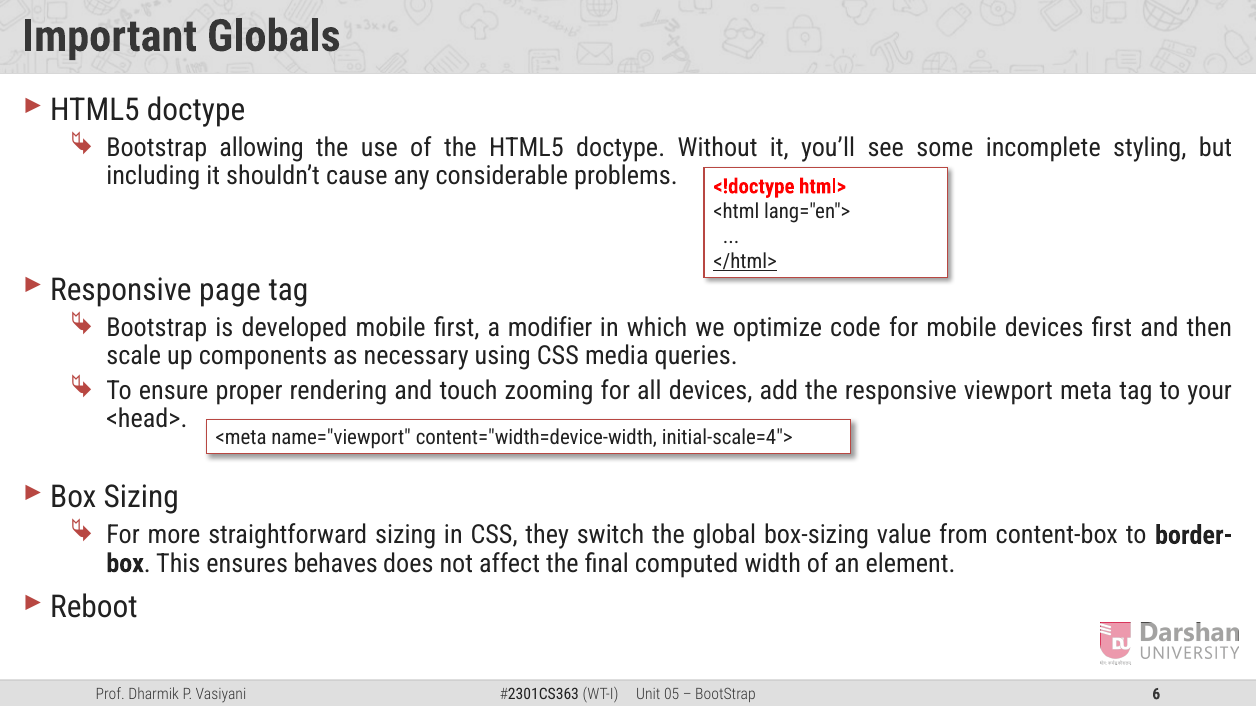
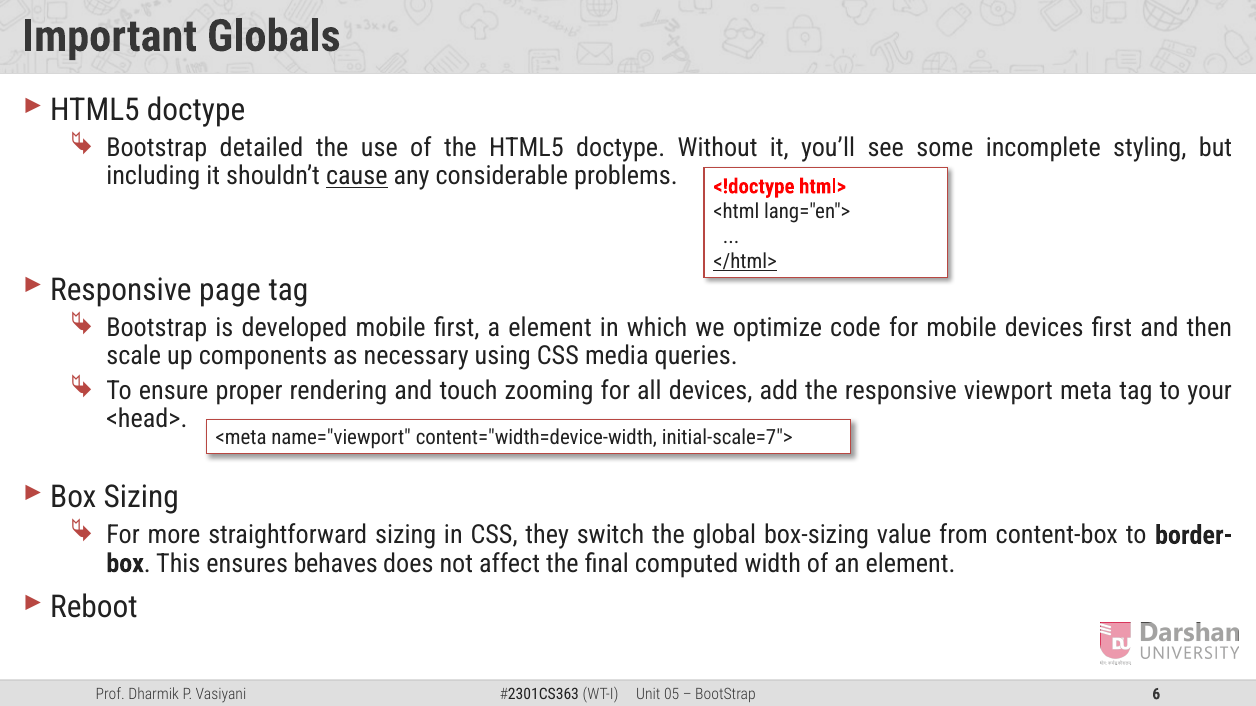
allowing: allowing -> detailed (261, 148)
cause underline: none -> present (357, 176)
a modifier: modifier -> element (550, 328)
initial-scale=4">: initial-scale=4"> -> initial-scale=7"> (727, 438)
